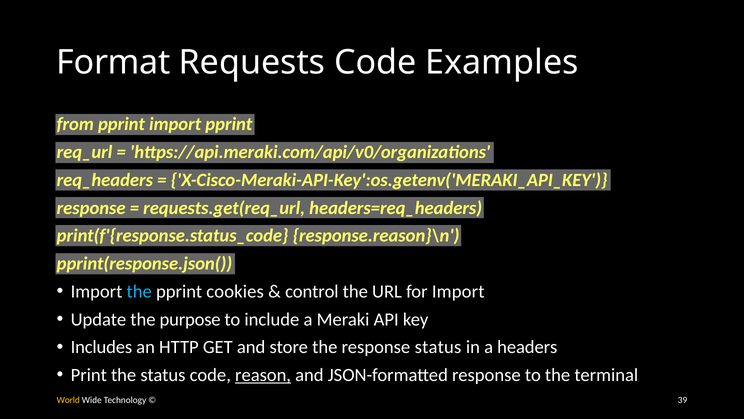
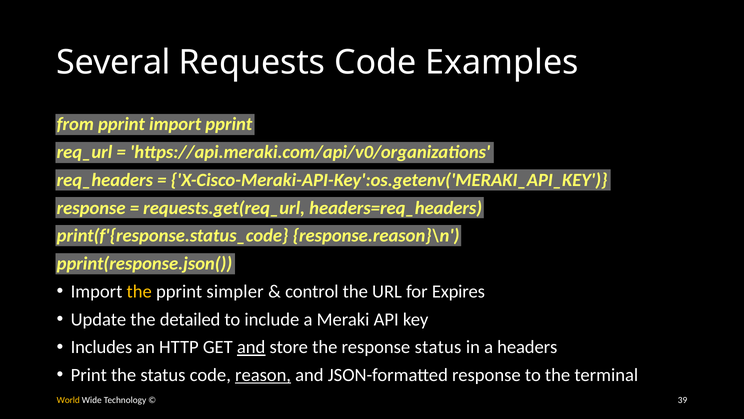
Format: Format -> Several (113, 62)
the colour: light blue -> yellow (139, 291)
cookies: cookies -> simpler (235, 291)
for Import: Import -> Expires (458, 291)
purpose: purpose -> detailed (190, 319)
and underline: none -> present (251, 347)
